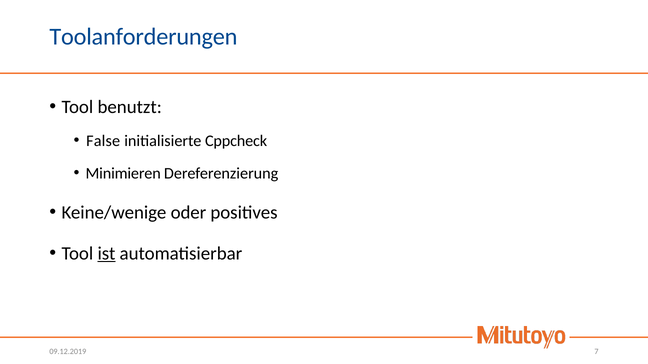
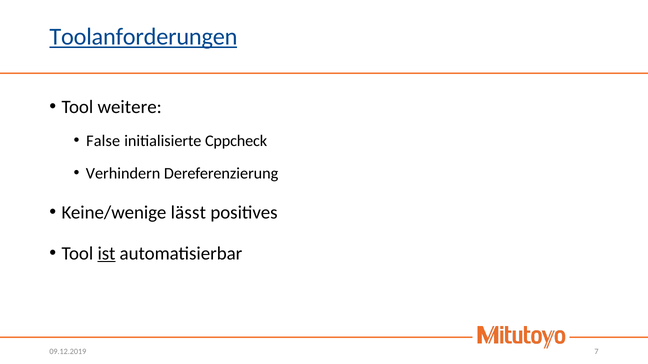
Toolanforderungen underline: none -> present (143, 37)
benutzt: benutzt -> weitere (130, 107)
Minimieren: Minimieren -> Verhindern (123, 174)
oder: oder -> lässt (188, 213)
